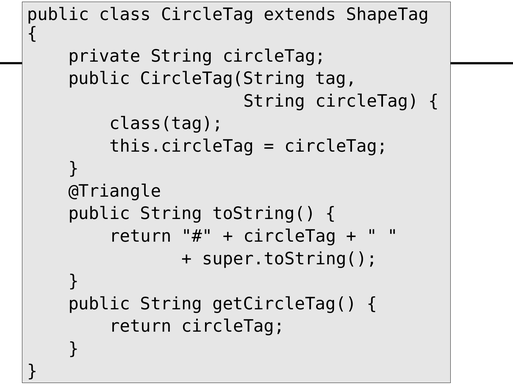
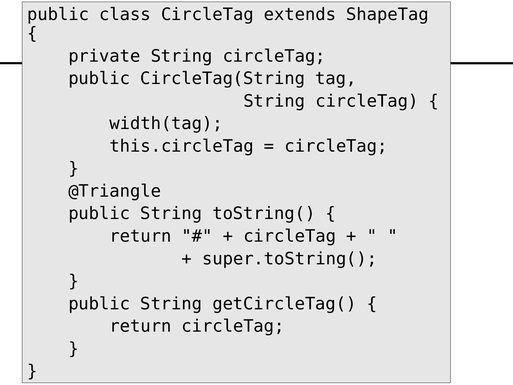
class(tag: class(tag -> width(tag (166, 124)
